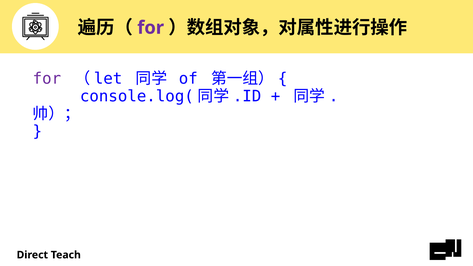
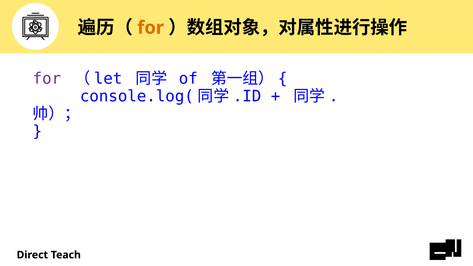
for colour: purple -> orange (151, 28)
